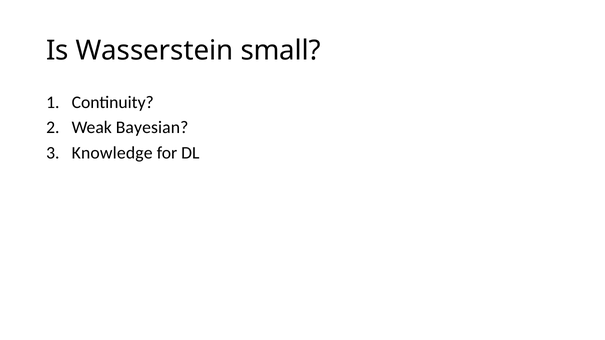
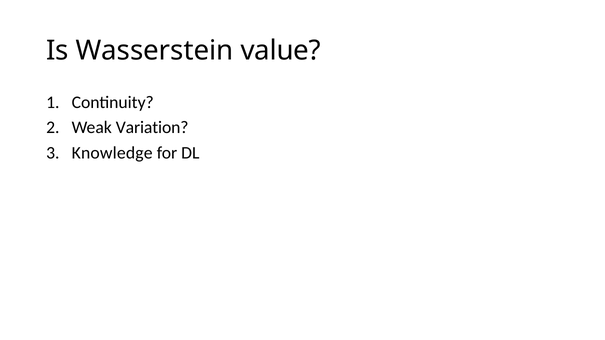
small: small -> value (281, 51)
Bayesian: Bayesian -> Variation (152, 128)
